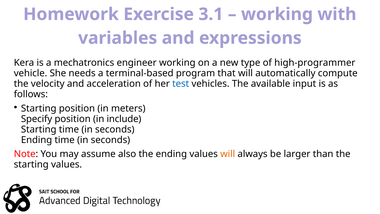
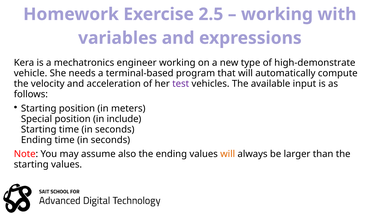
3.1: 3.1 -> 2.5 (211, 14)
high-programmer: high-programmer -> high-demonstrate (315, 63)
test colour: blue -> purple (181, 84)
Specify: Specify -> Special (37, 119)
